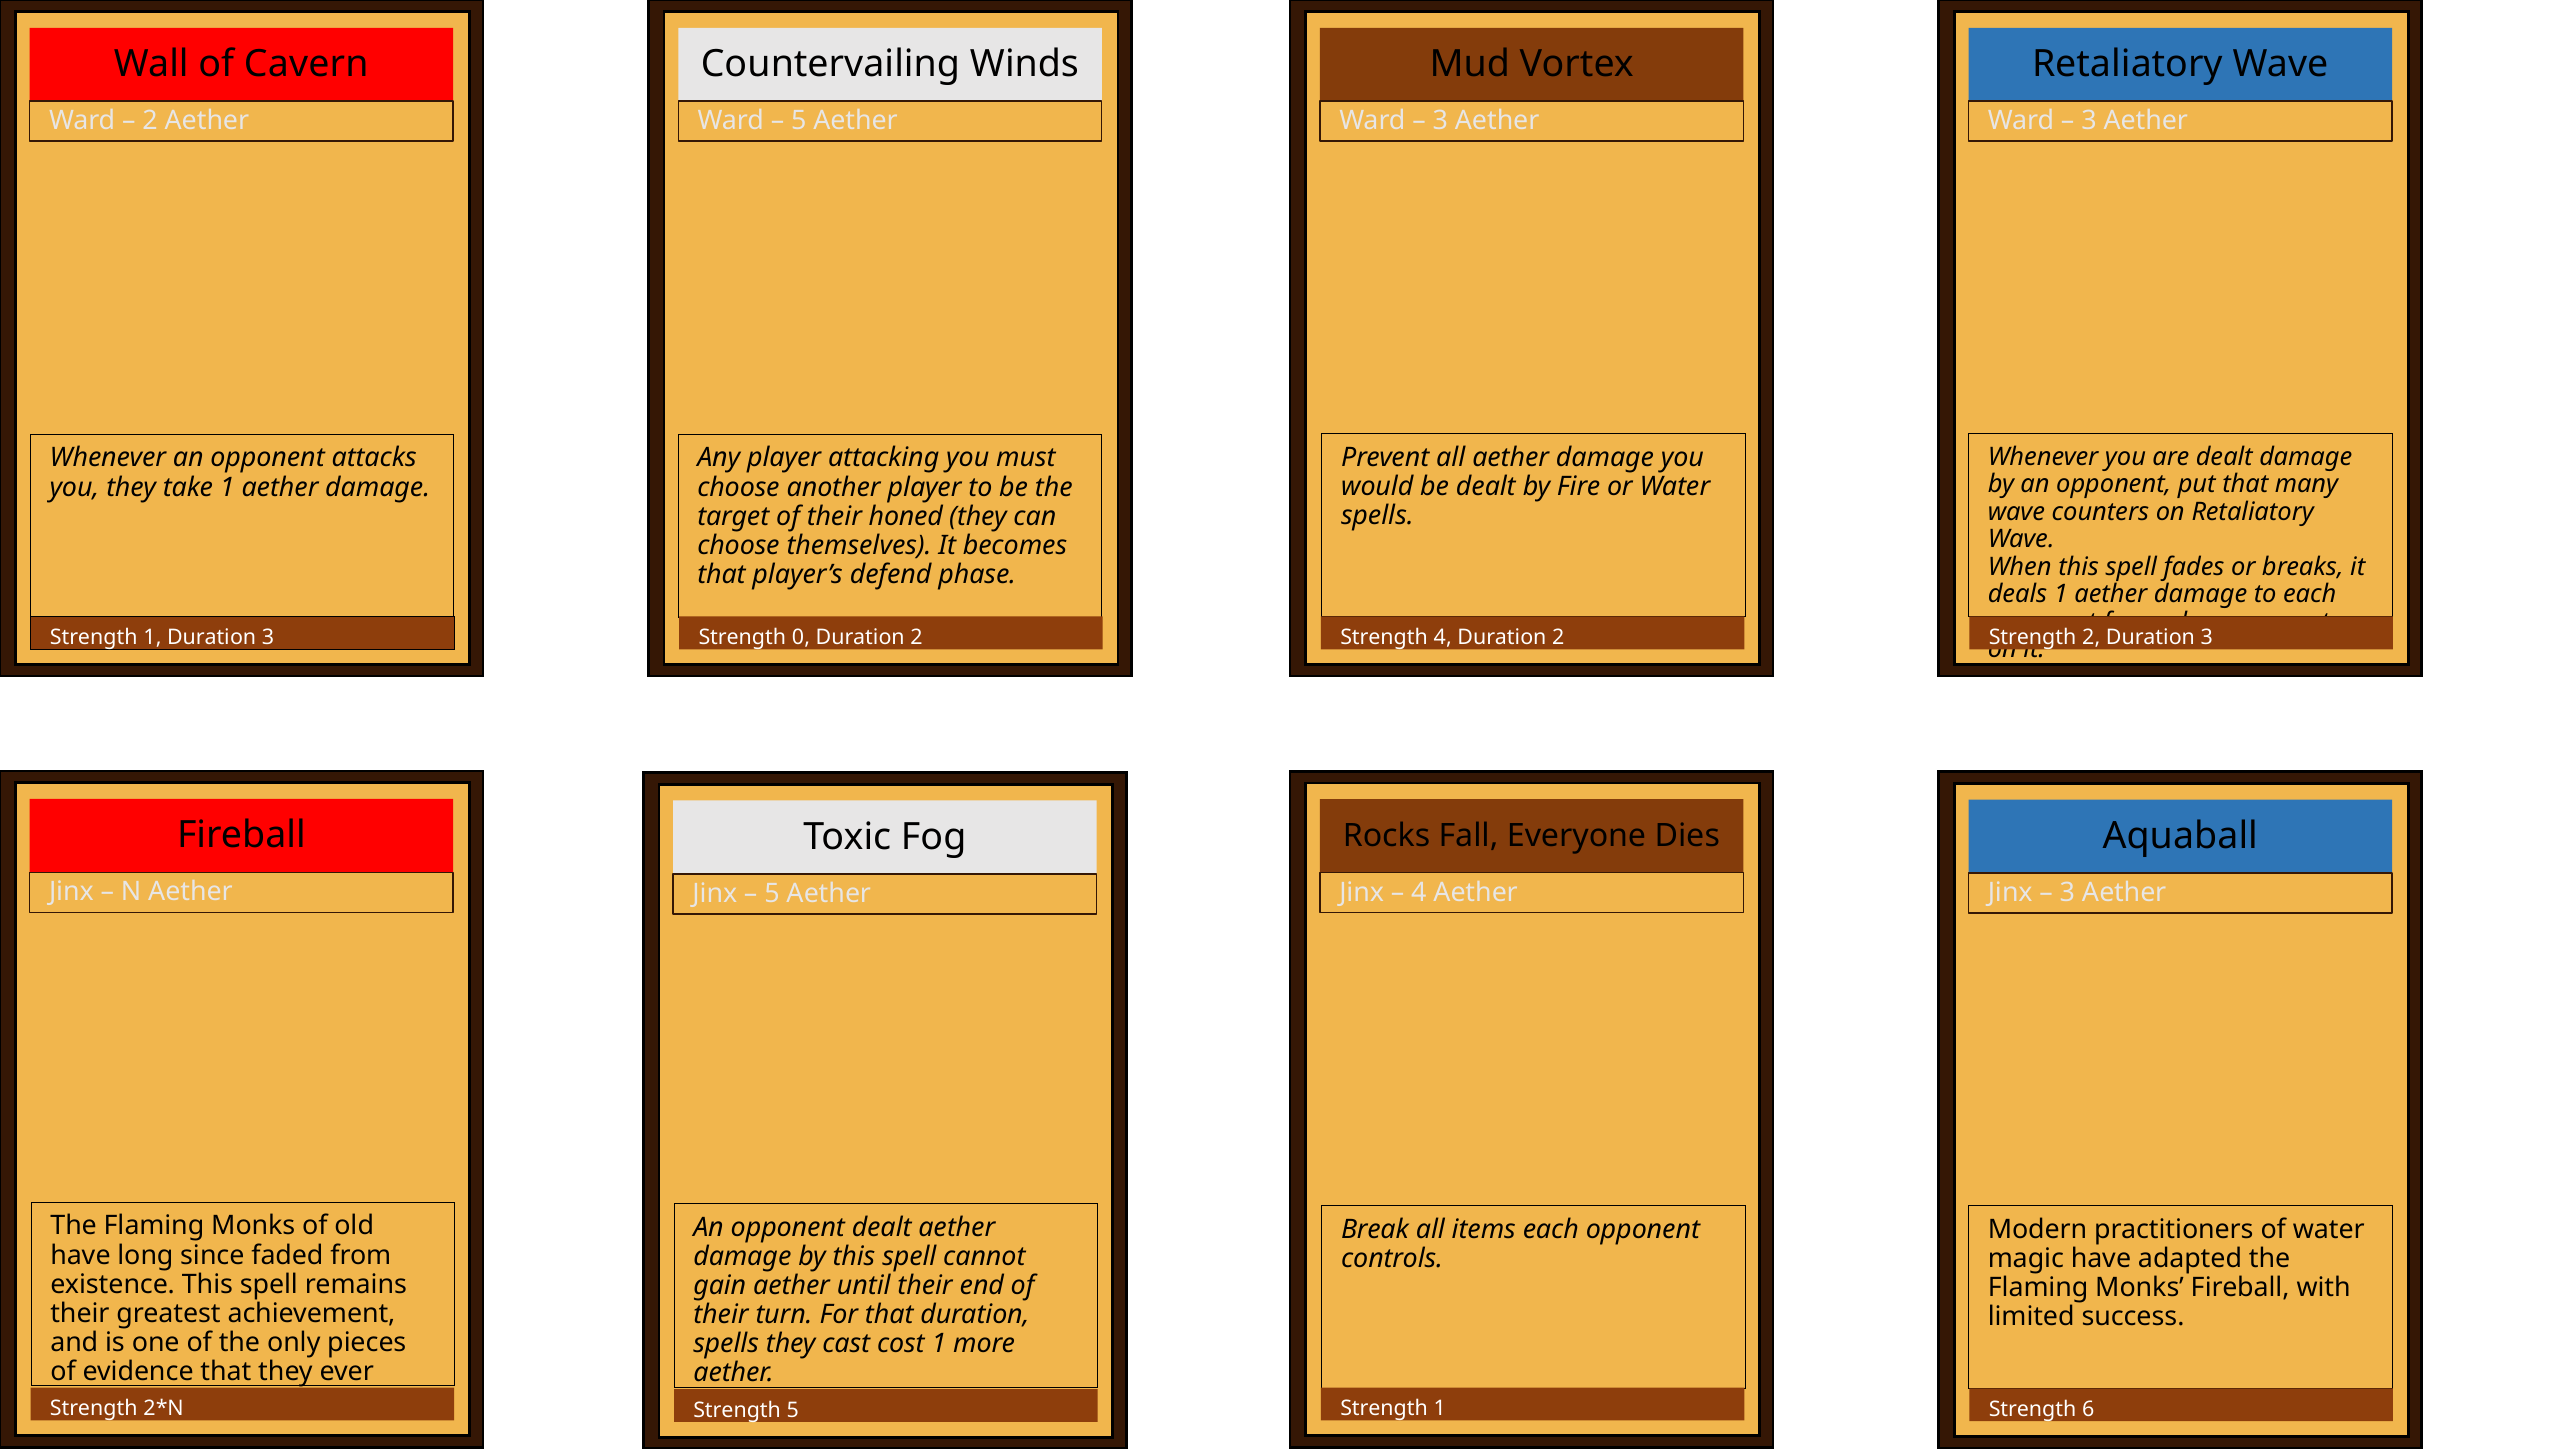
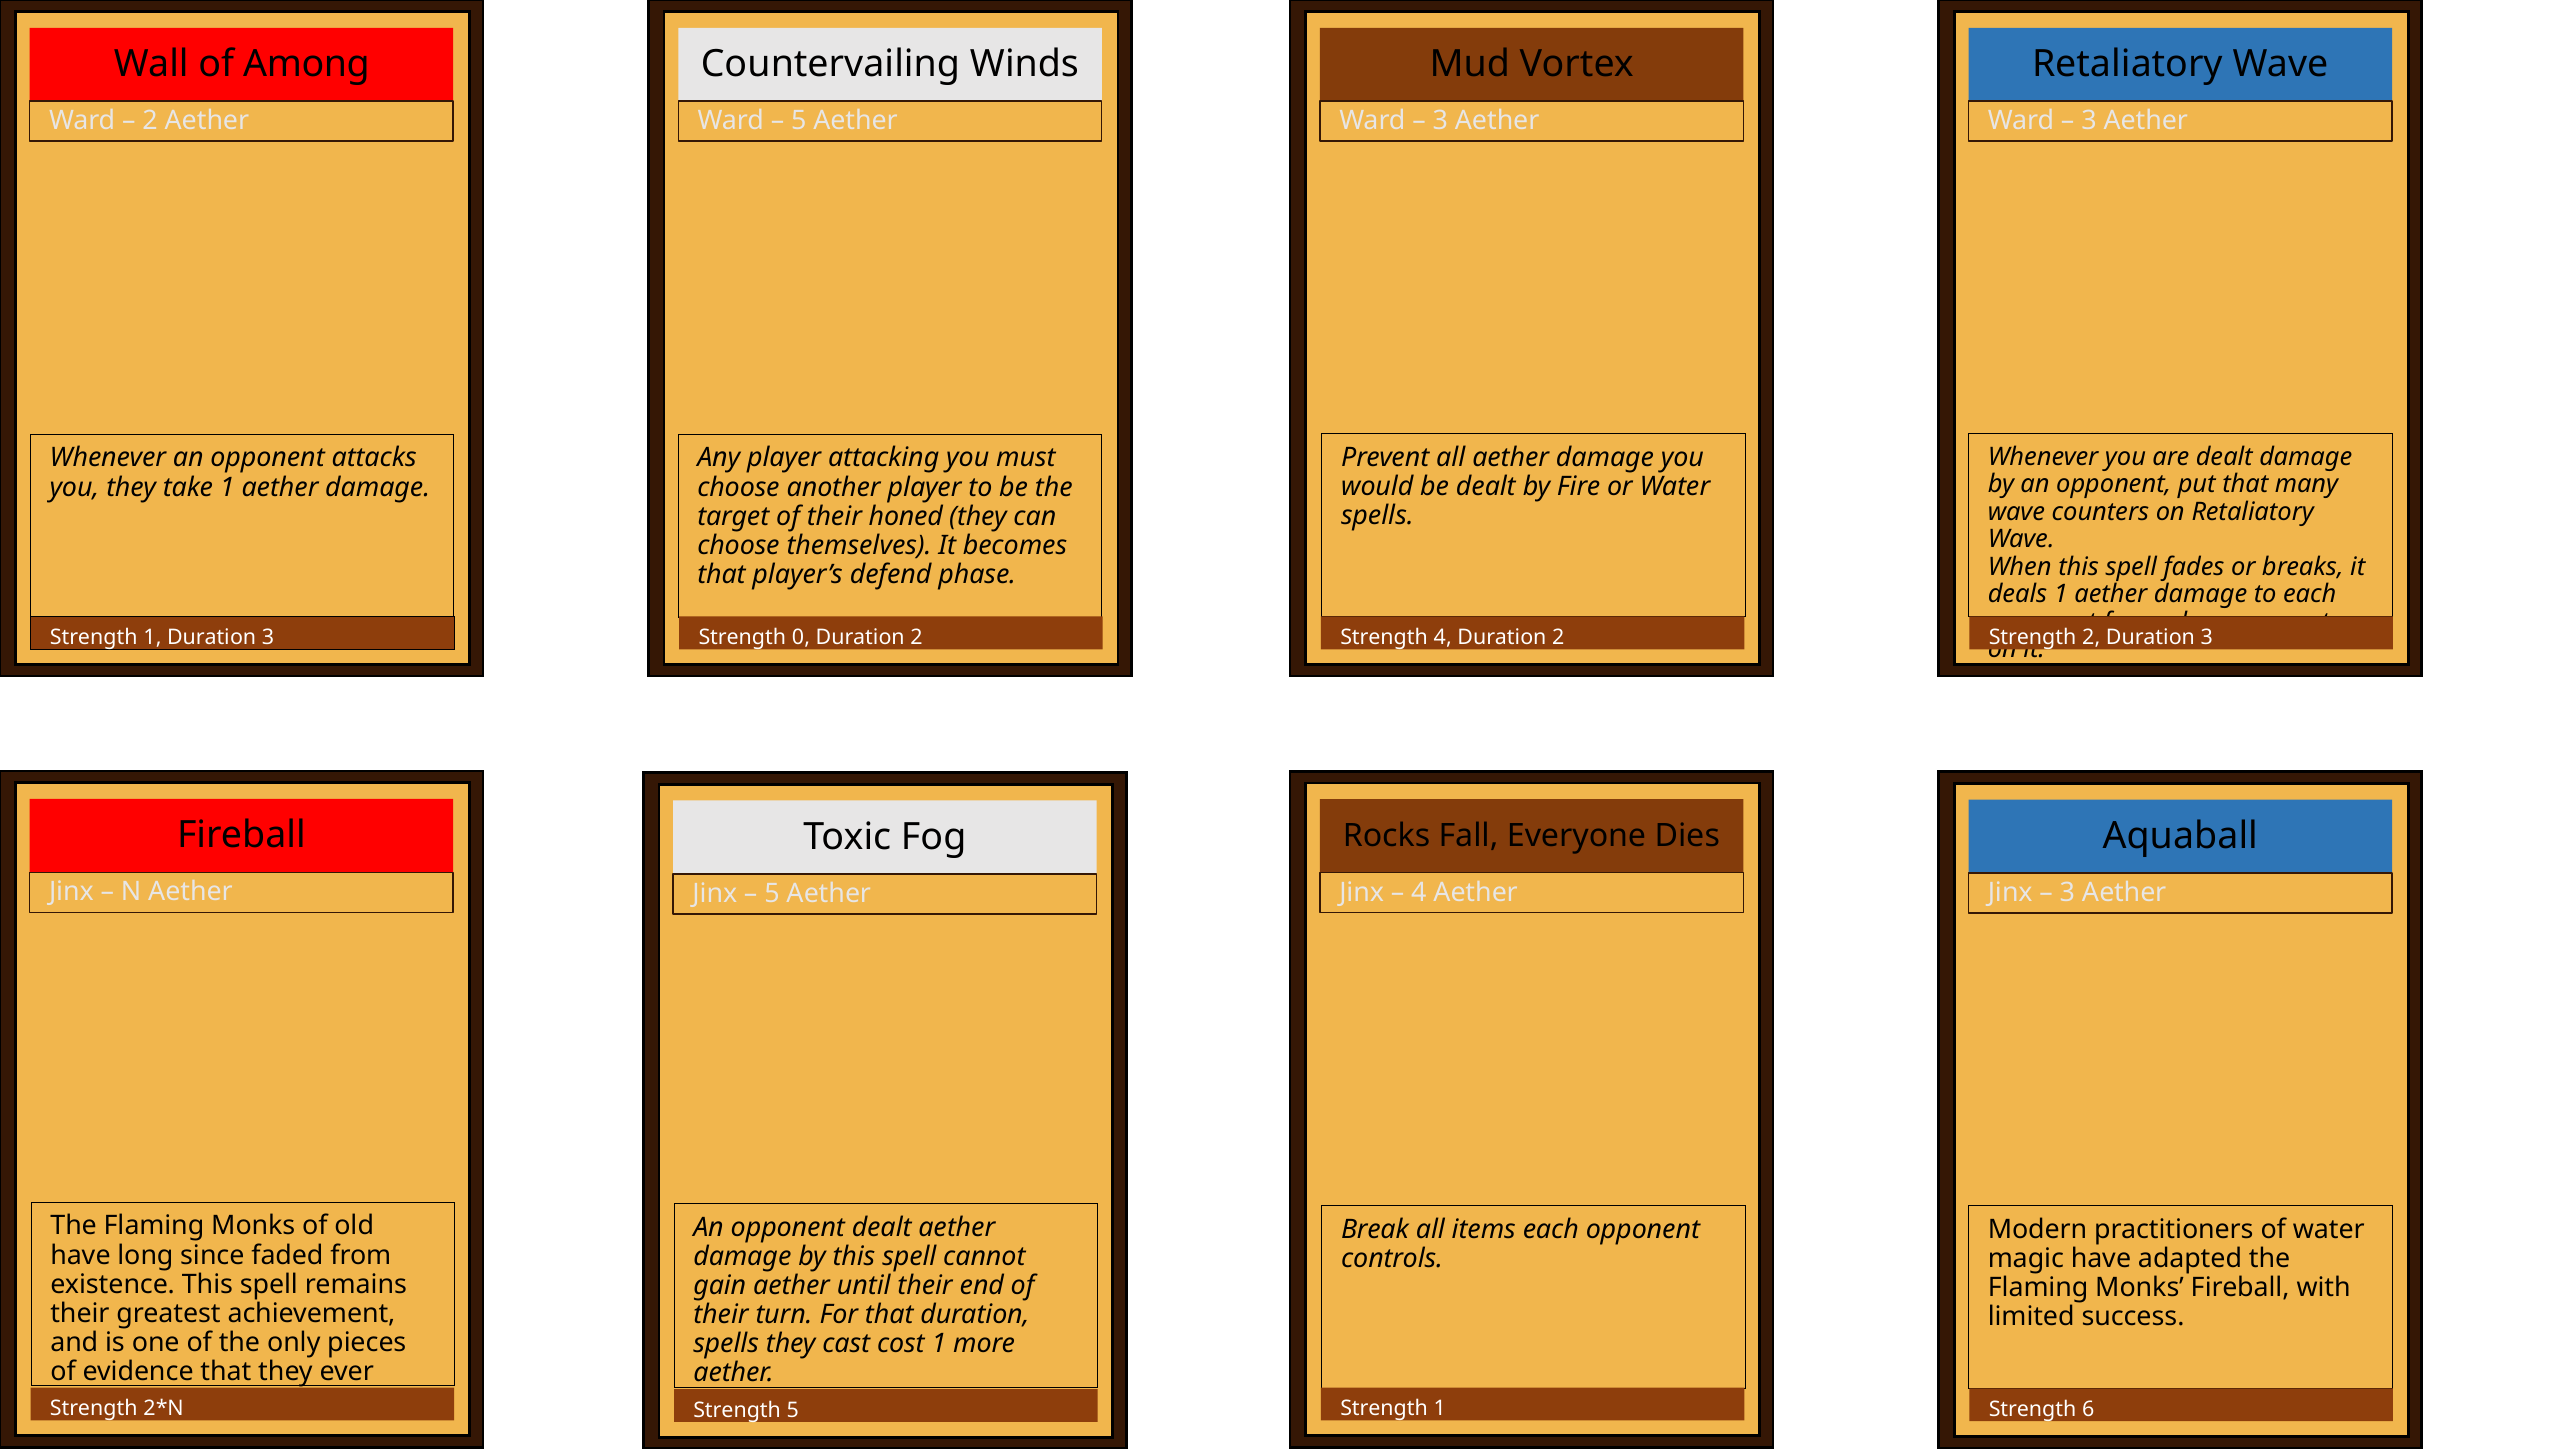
Cavern: Cavern -> Among (306, 64)
